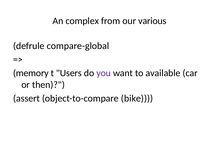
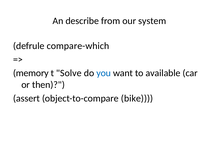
complex: complex -> describe (82, 21)
various: various -> system (152, 21)
compare-global: compare-global -> compare-which (78, 46)
Users: Users -> Solve (69, 73)
you colour: purple -> blue (104, 73)
